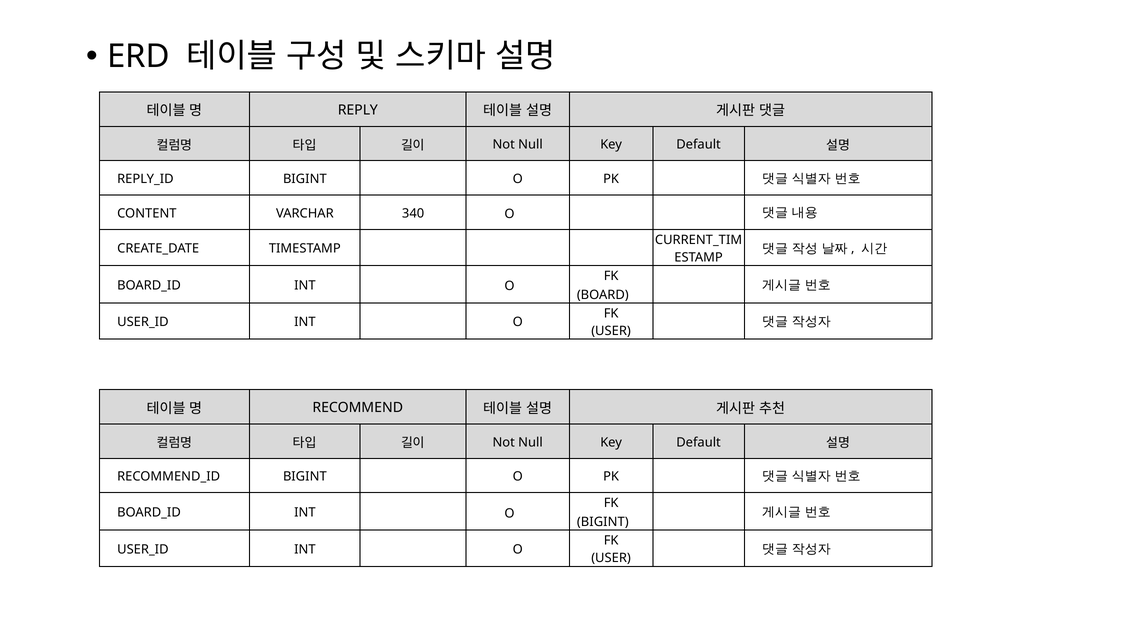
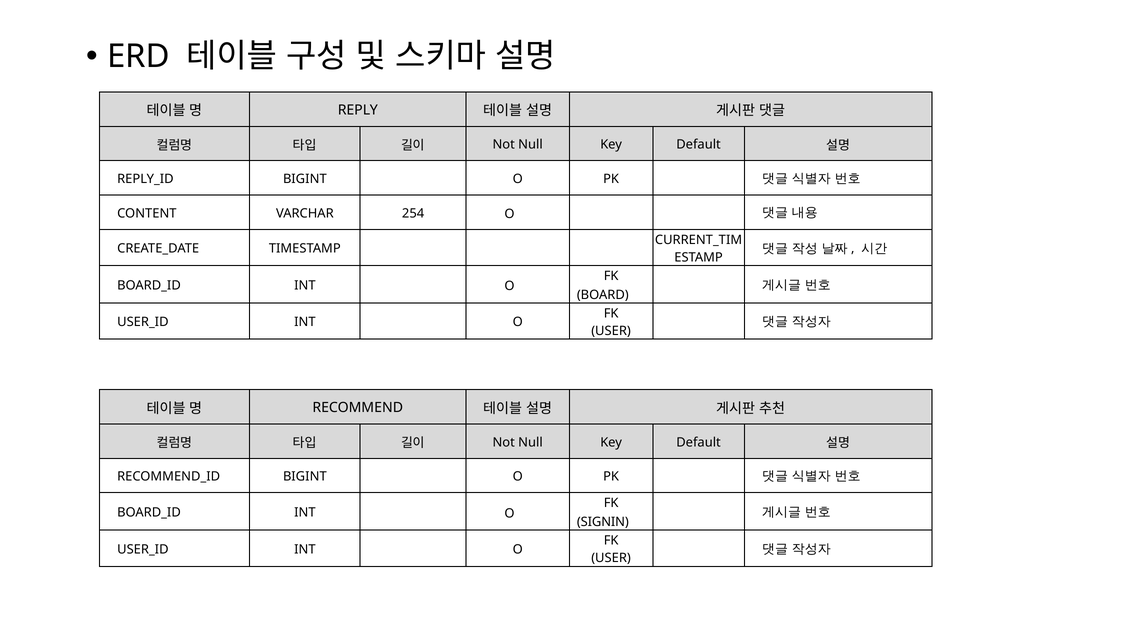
340: 340 -> 254 (413, 213)
BIGINT: BIGINT -> SIGNIN (603, 522)
